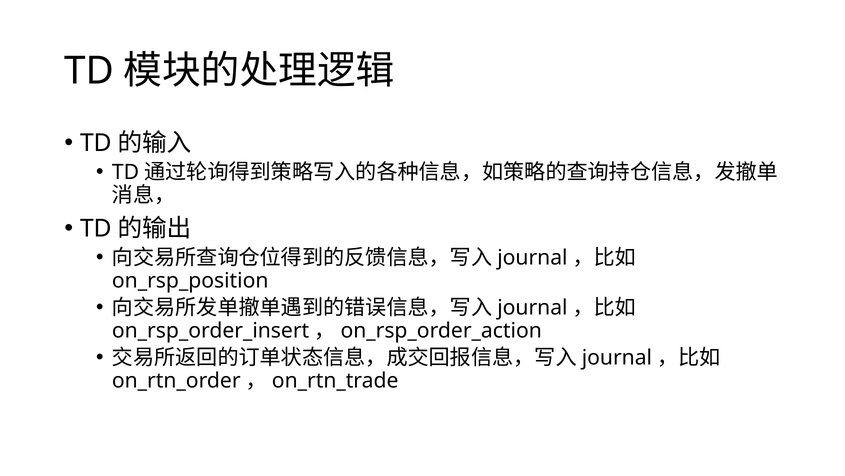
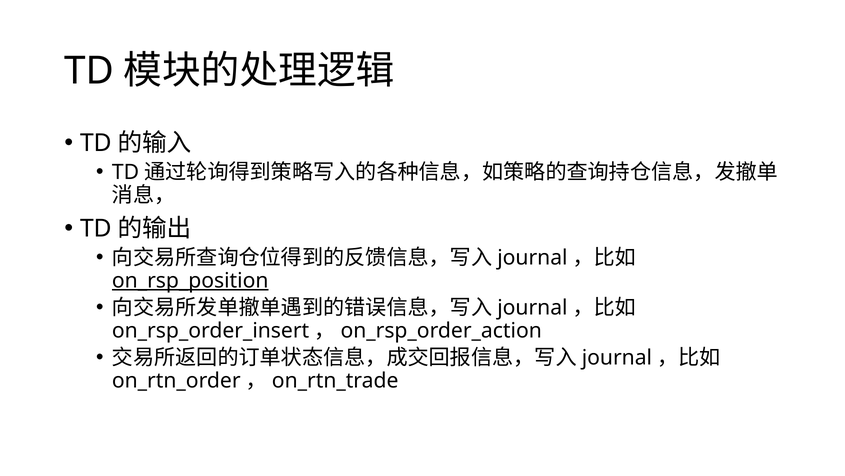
on_rsp_position underline: none -> present (190, 280)
